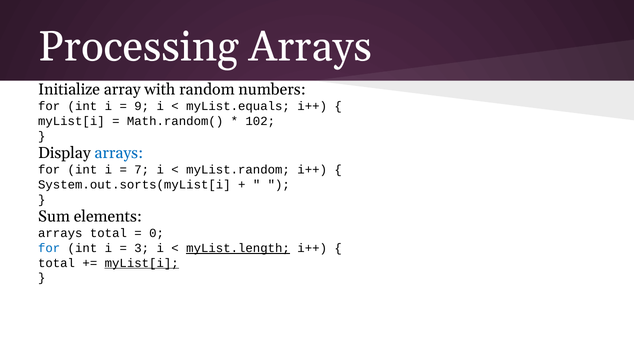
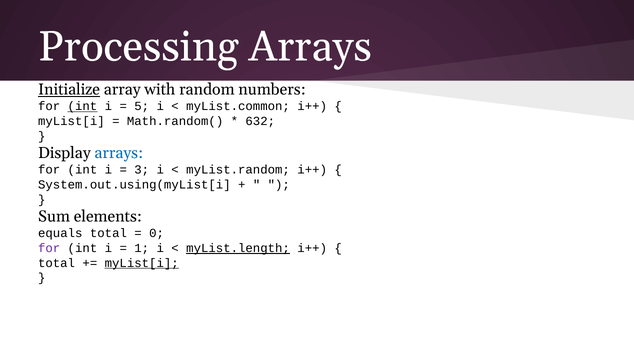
Initialize underline: none -> present (69, 90)
int underline: none -> present (82, 106)
9: 9 -> 5 (142, 106)
myList.equals: myList.equals -> myList.common (238, 106)
102: 102 -> 632 (260, 121)
7: 7 -> 3 (142, 170)
System.out.sorts(myList[i: System.out.sorts(myList[i -> System.out.using(myList[i (134, 184)
arrays: arrays -> equals (60, 233)
for colour: blue -> purple (49, 248)
3: 3 -> 1 (142, 248)
